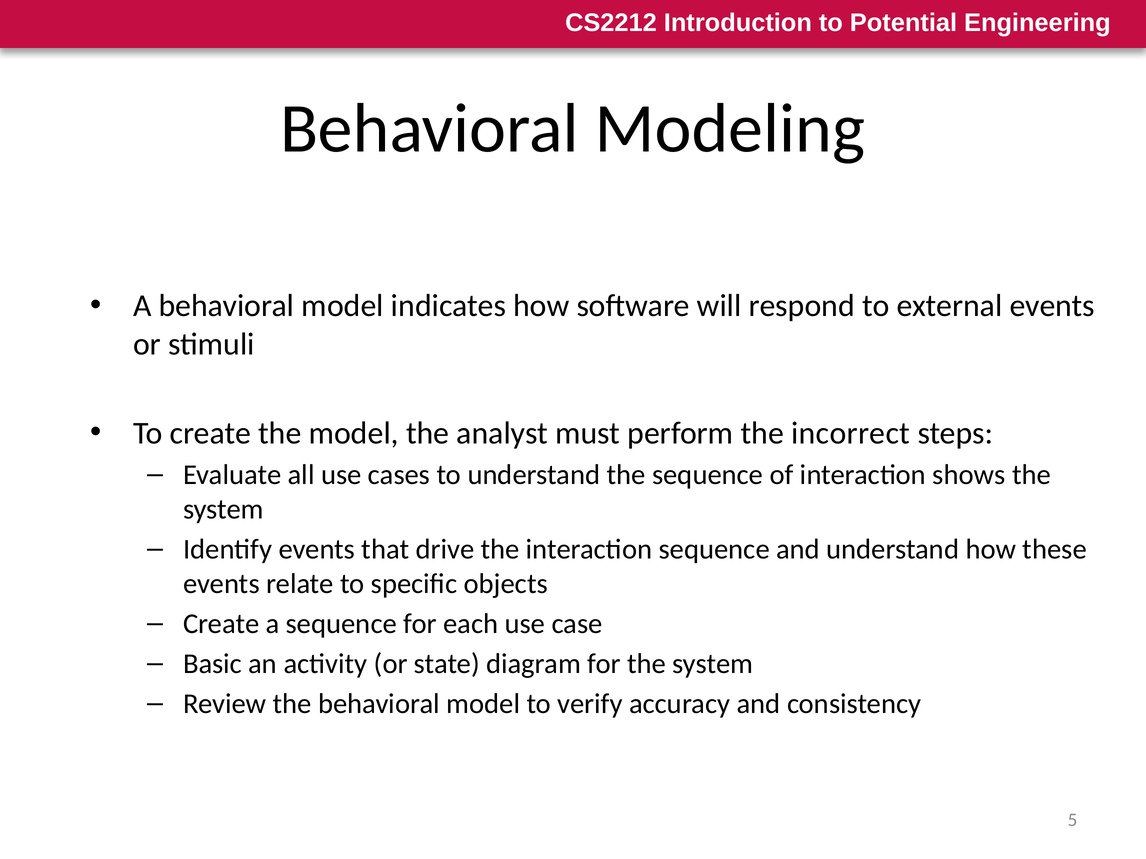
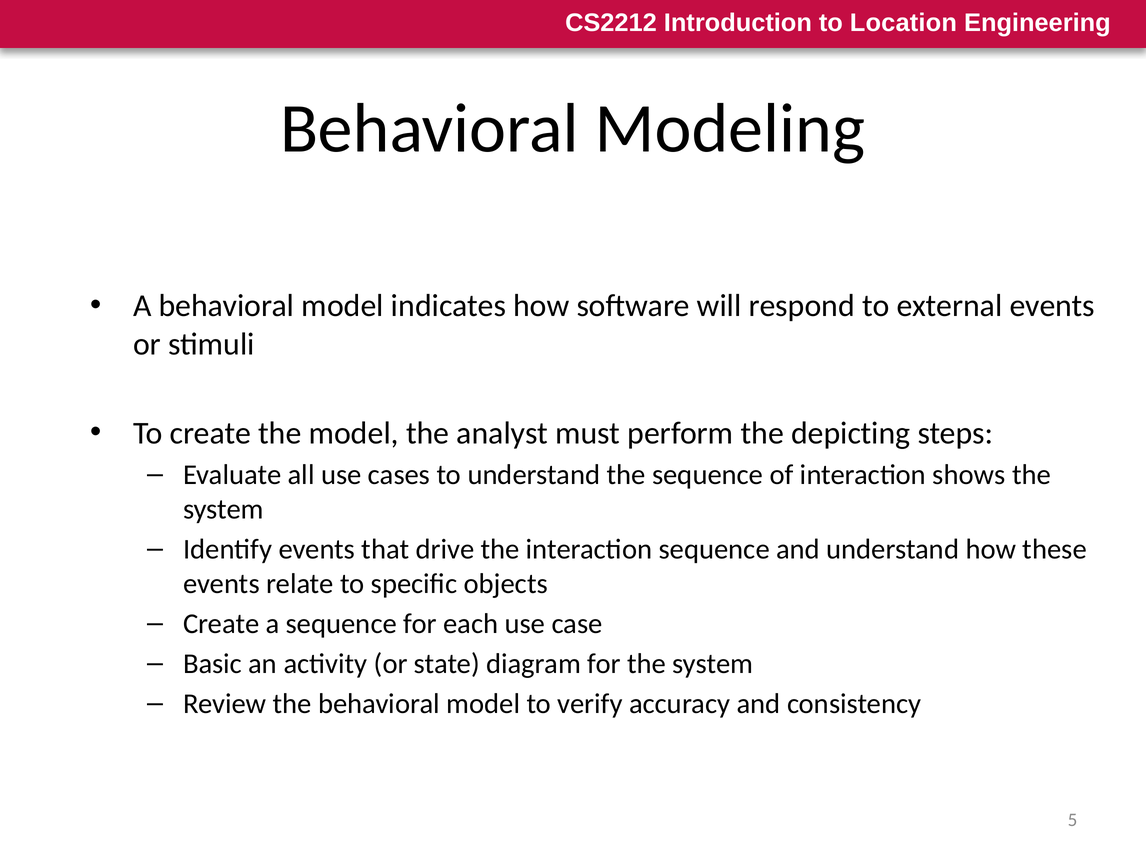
Potential: Potential -> Location (903, 23)
incorrect: incorrect -> depicting (851, 433)
